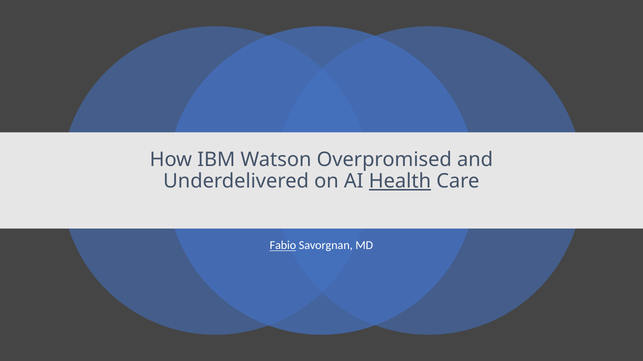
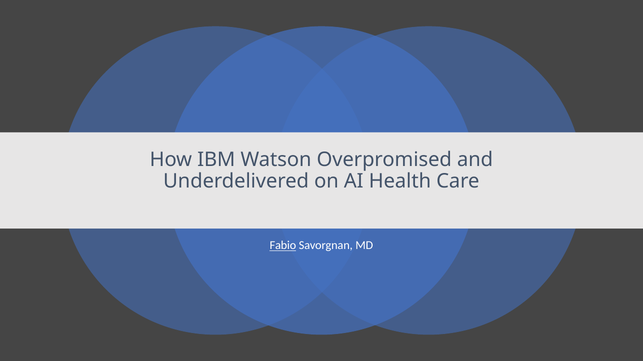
Health underline: present -> none (400, 182)
